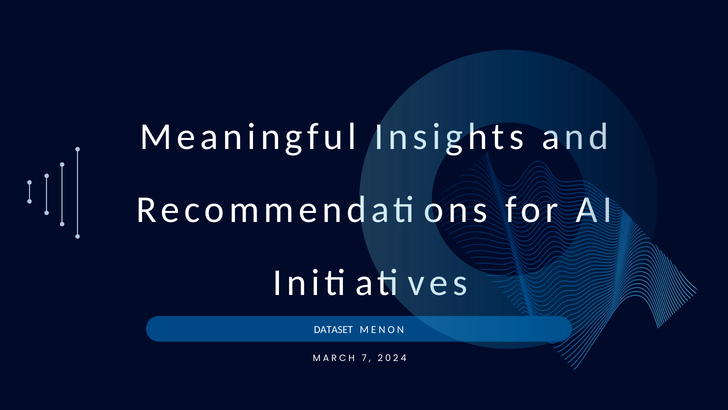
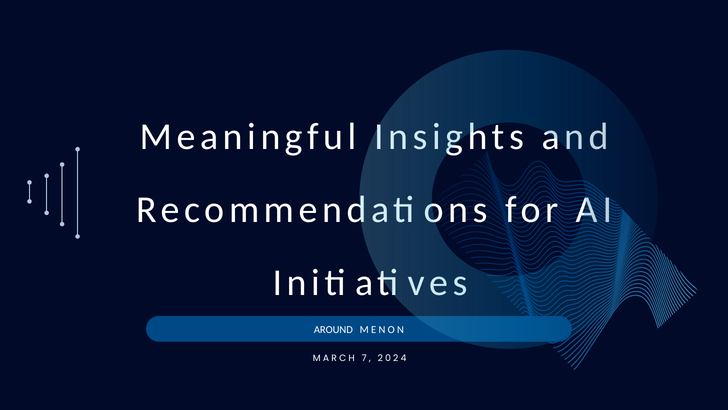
DATASET: DATASET -> AROUND (333, 329)
